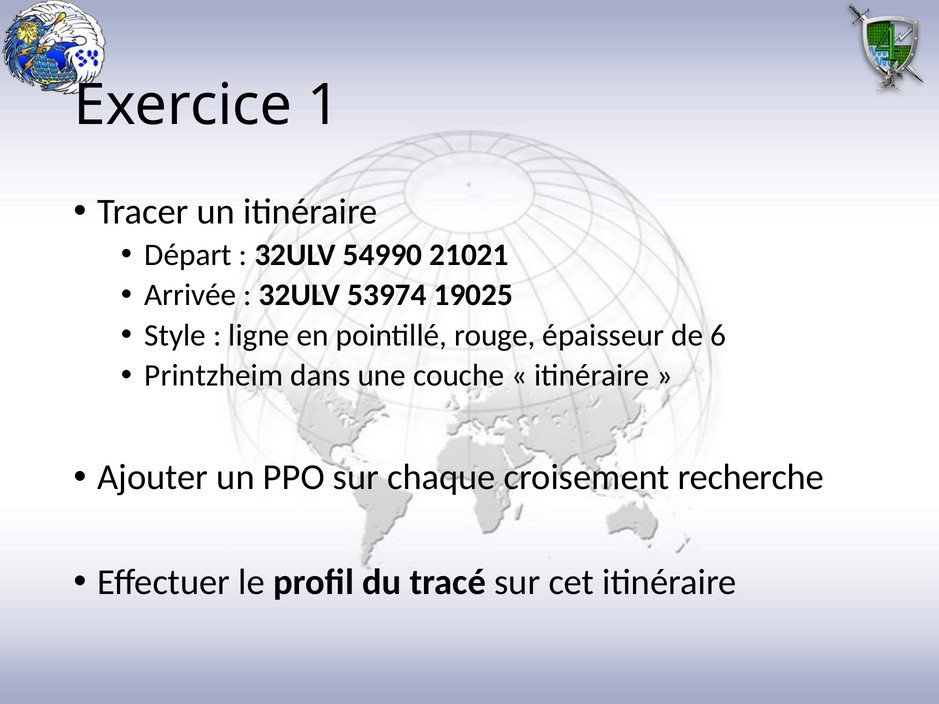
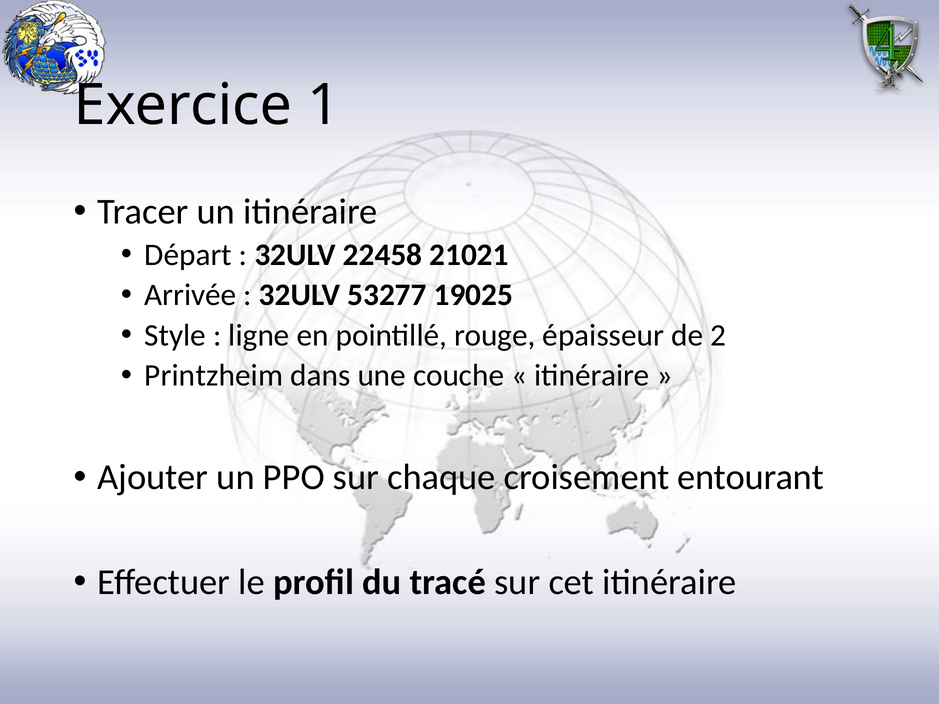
54990: 54990 -> 22458 (383, 255)
53974: 53974 -> 53277 (387, 295)
6: 6 -> 2 (718, 335)
recherche: recherche -> entourant (751, 478)
